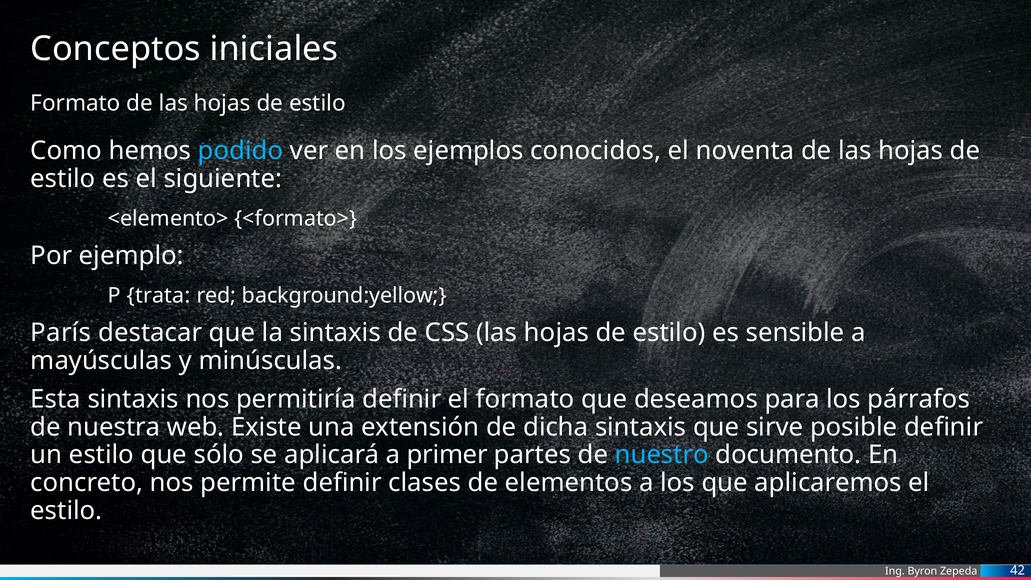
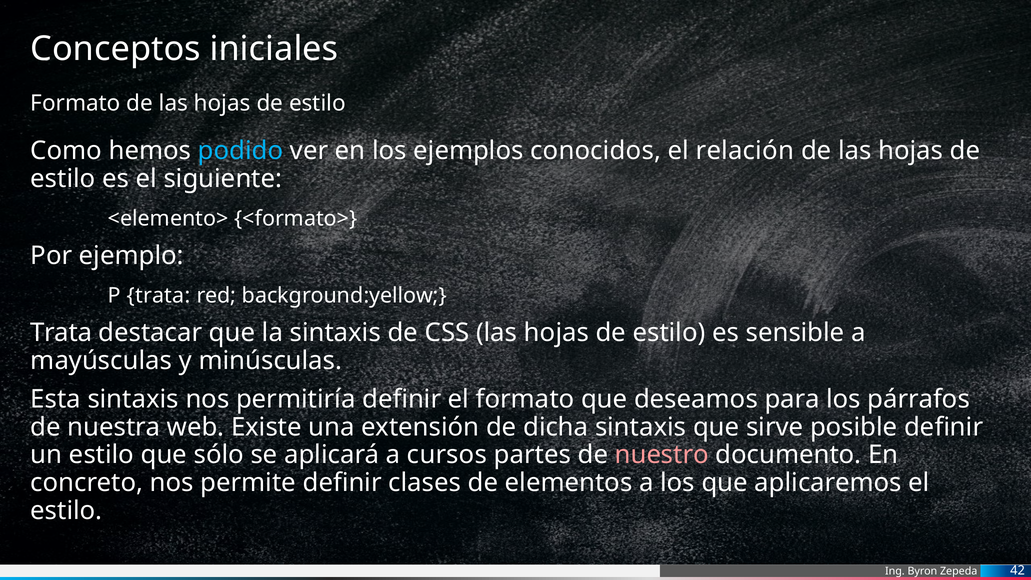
noventa: noventa -> relación (745, 151)
París: París -> Trata (61, 333)
primer: primer -> cursos (447, 455)
nuestro colour: light blue -> pink (662, 455)
